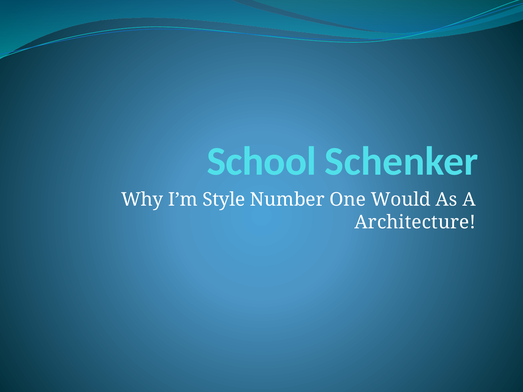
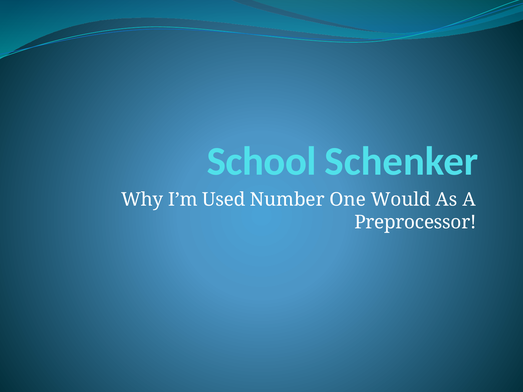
Style: Style -> Used (224, 200)
Architecture: Architecture -> Preprocessor (415, 223)
